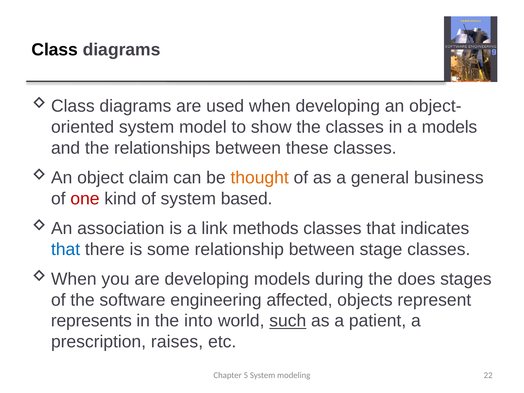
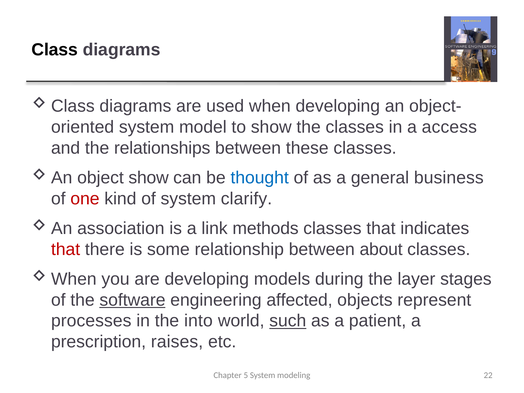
a models: models -> access (449, 127)
object claim: claim -> show (149, 178)
thought colour: orange -> blue (260, 178)
based: based -> clarify (246, 199)
that colour: blue -> red (66, 249)
stage: stage -> about (381, 249)
does: does -> layer (416, 279)
software underline: none -> present (132, 300)
represents: represents -> processes (91, 321)
